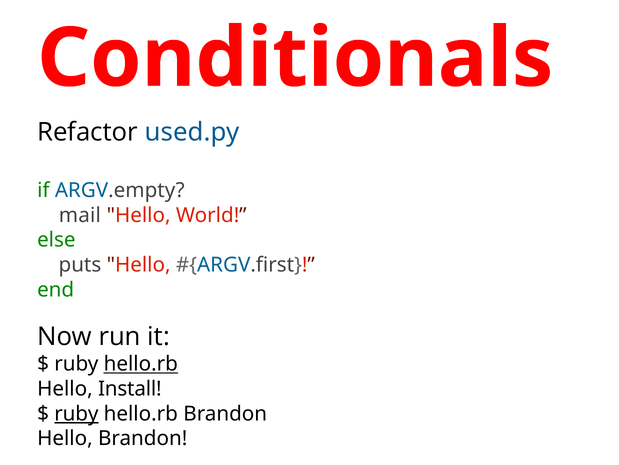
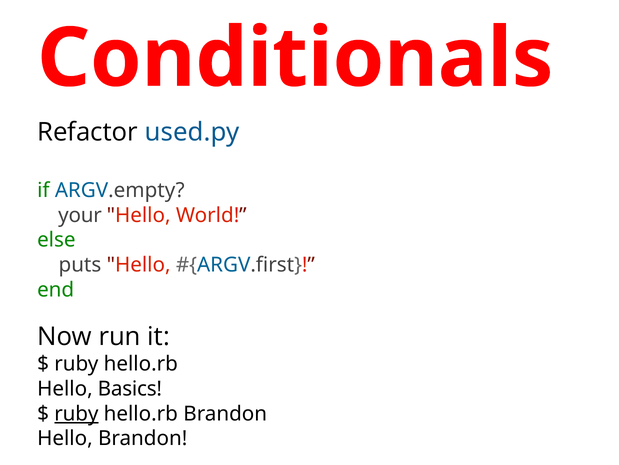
mail: mail -> your (80, 215)
hello.rb underline: present -> none (141, 364)
Install: Install -> Basics (130, 388)
